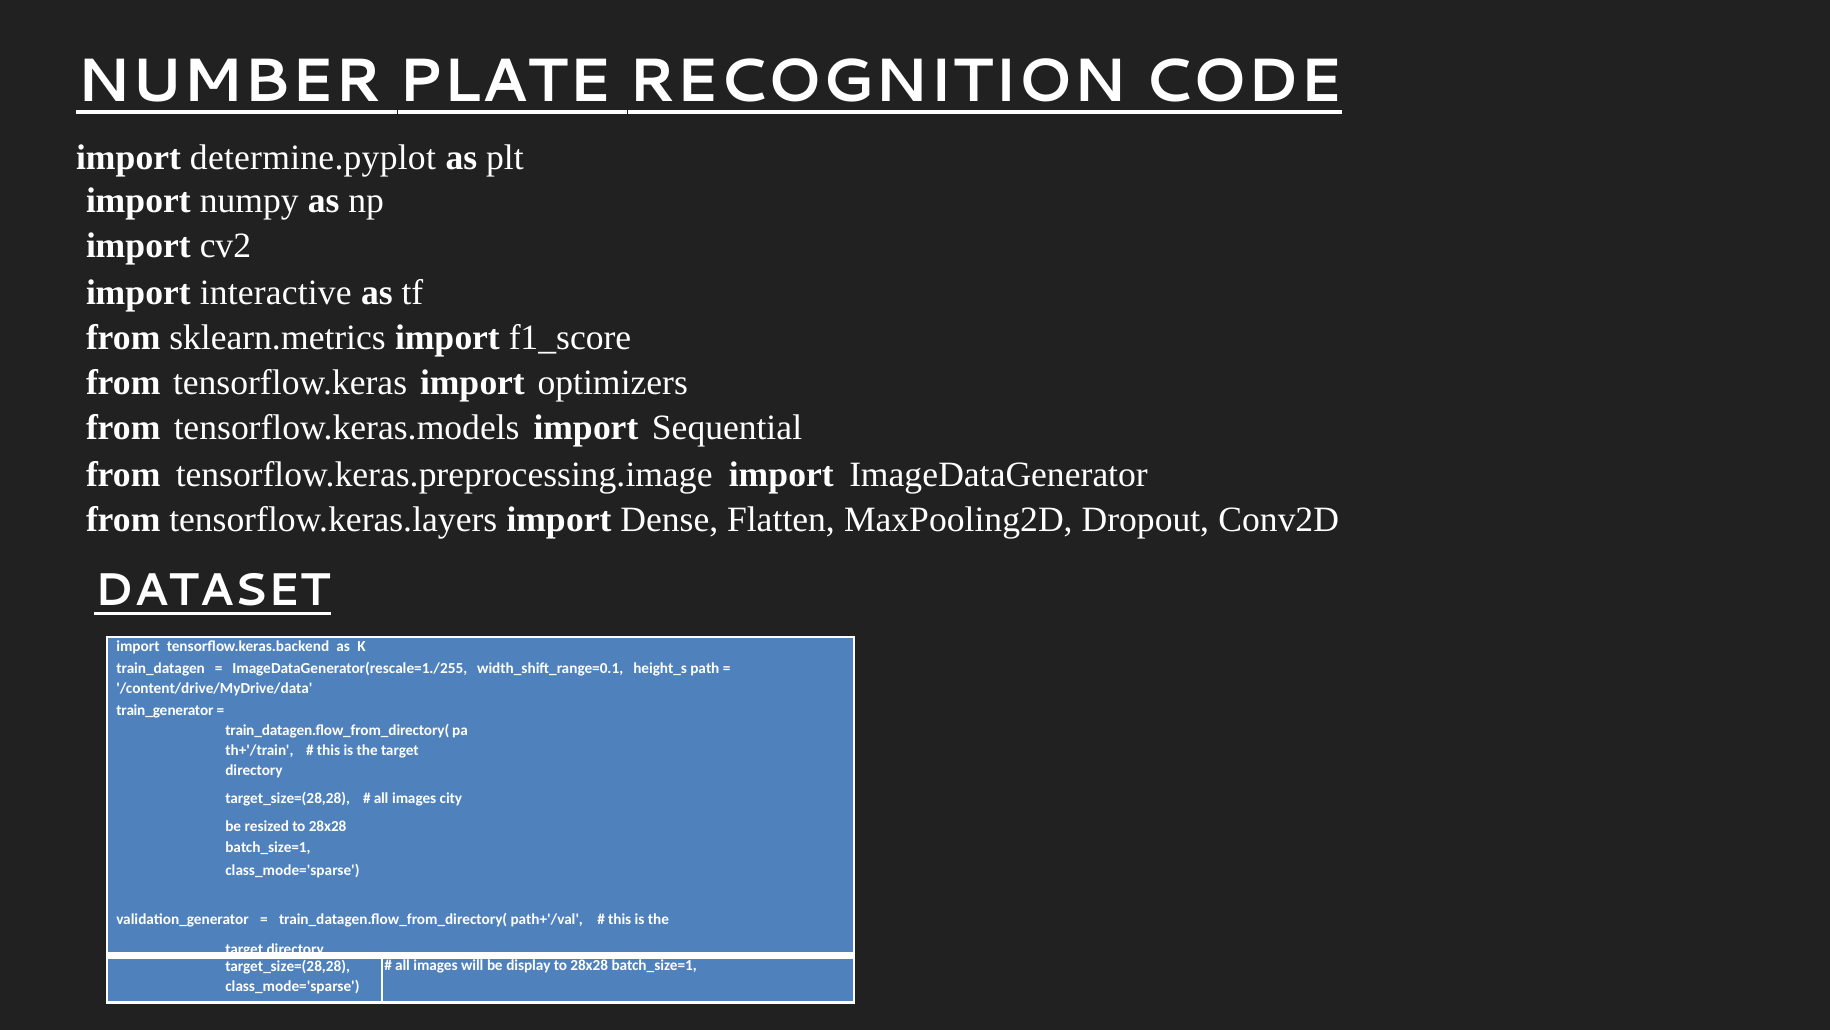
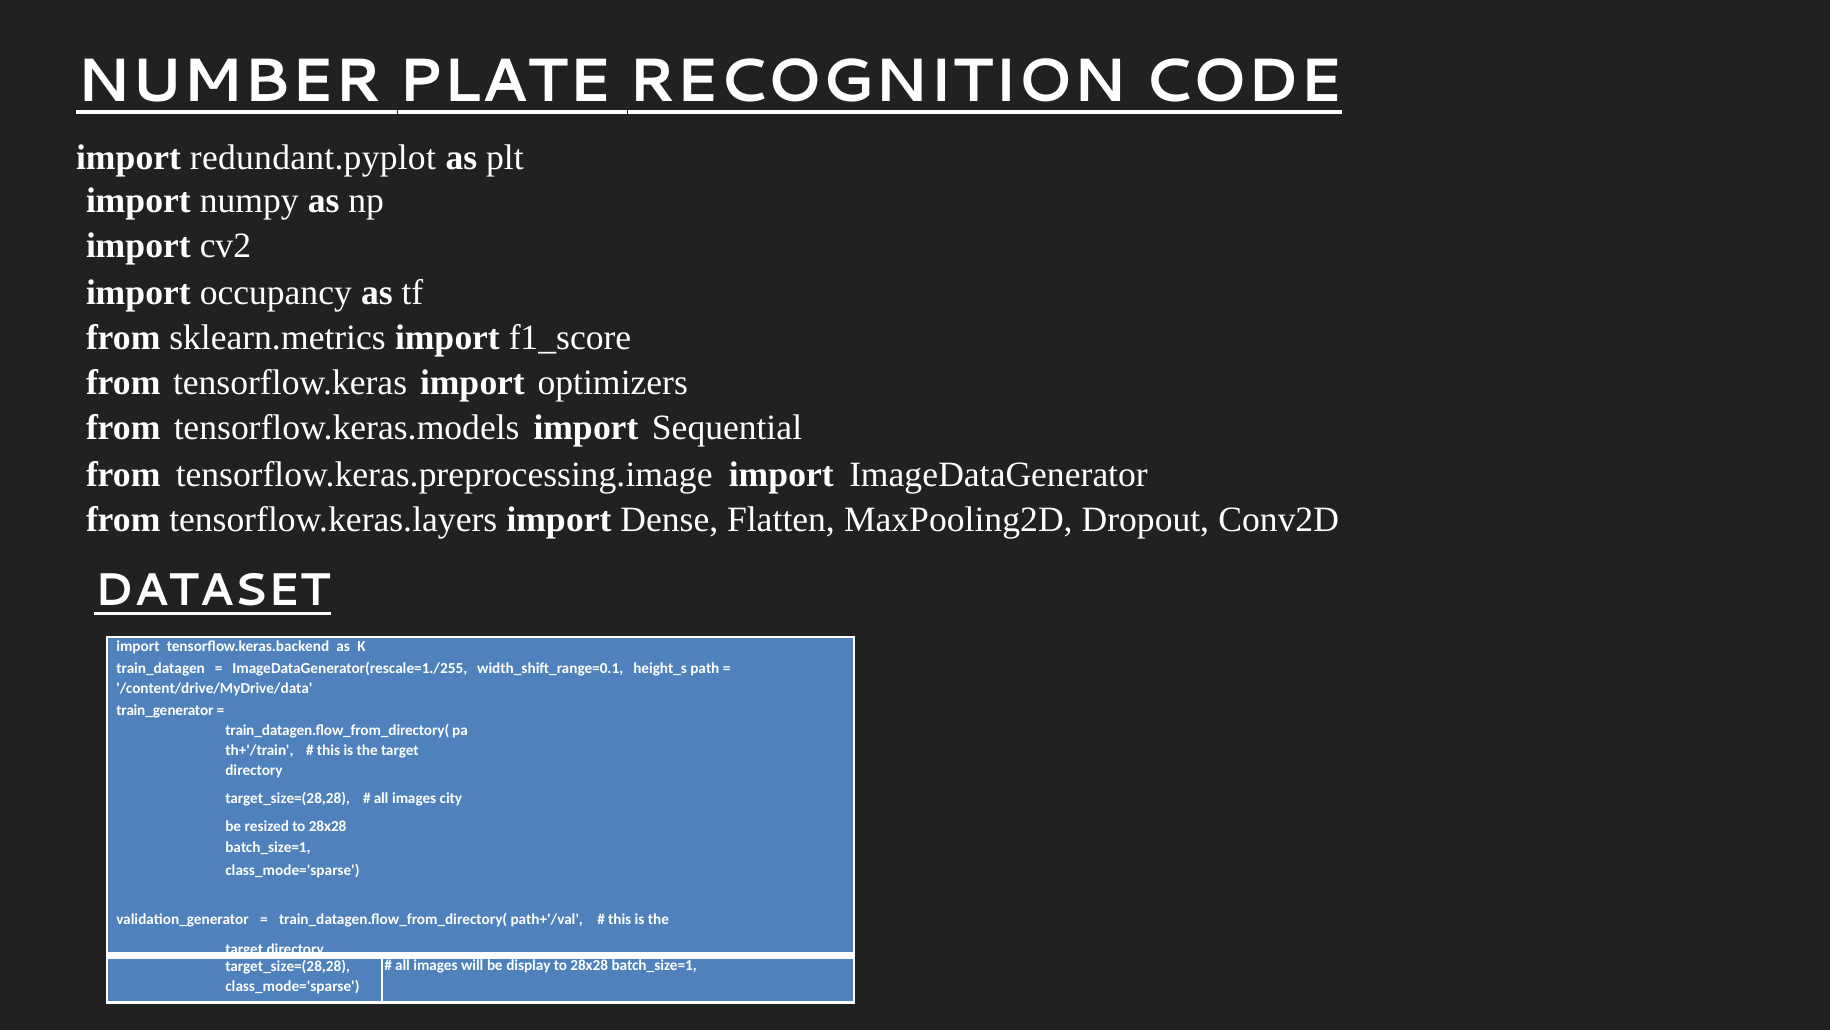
determine.pyplot: determine.pyplot -> redundant.pyplot (313, 157)
interactive: interactive -> occupancy (276, 292)
